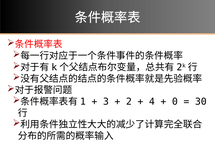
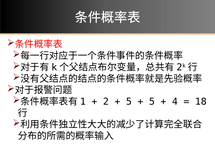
3: 3 -> 2 (106, 102)
2: 2 -> 5 (129, 102)
4: 4 -> 5 (152, 102)
0: 0 -> 4 (175, 102)
30: 30 -> 18 (201, 102)
